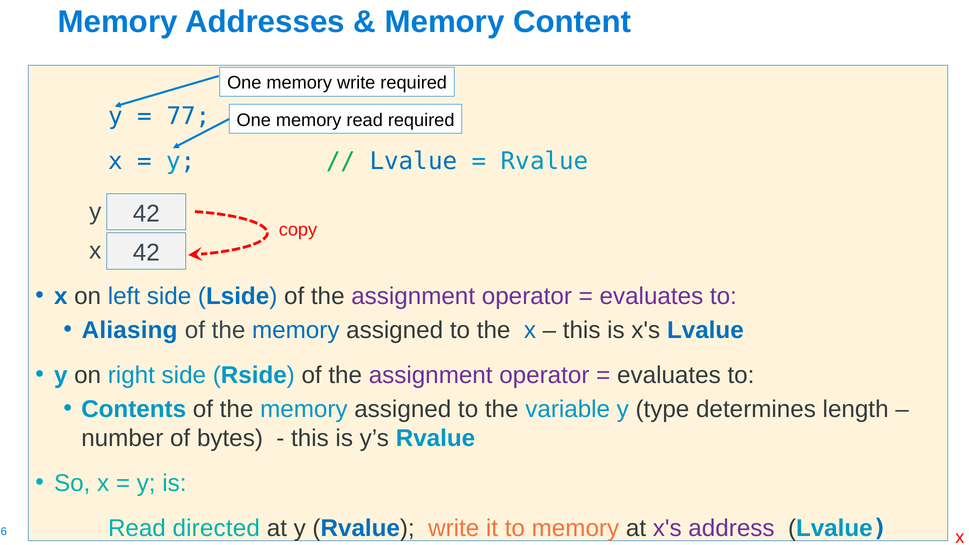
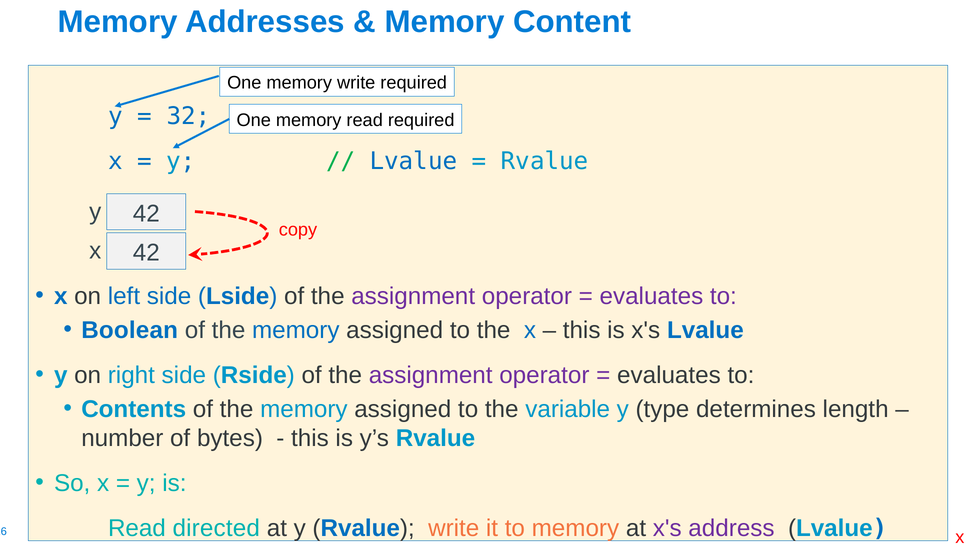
77: 77 -> 32 (188, 116)
Aliasing: Aliasing -> Boolean (130, 330)
